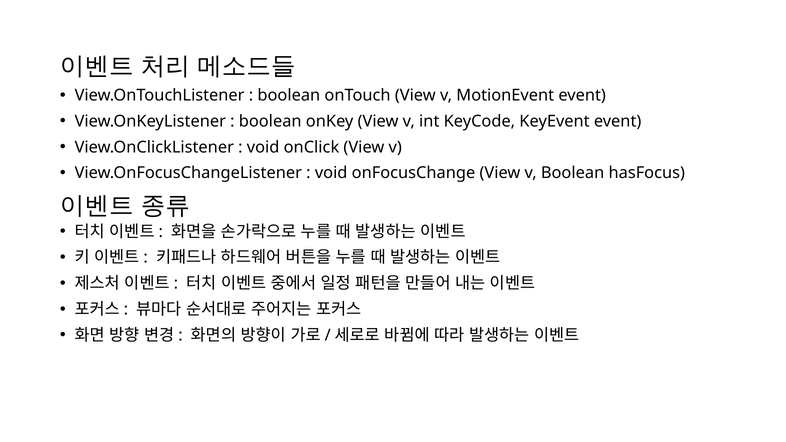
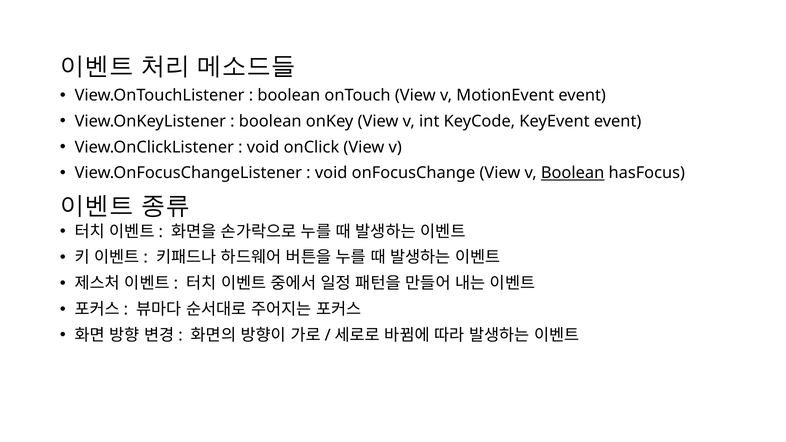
Boolean underline: none -> present (573, 173)
